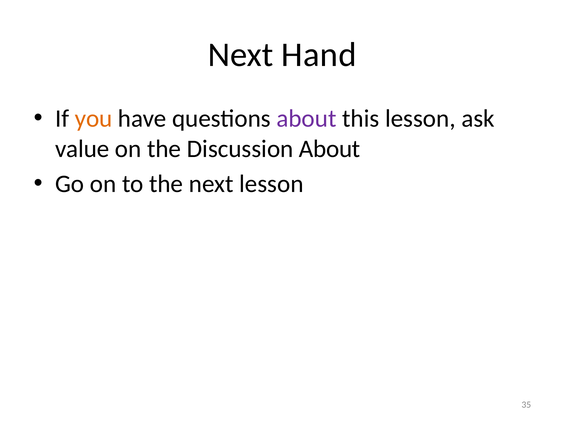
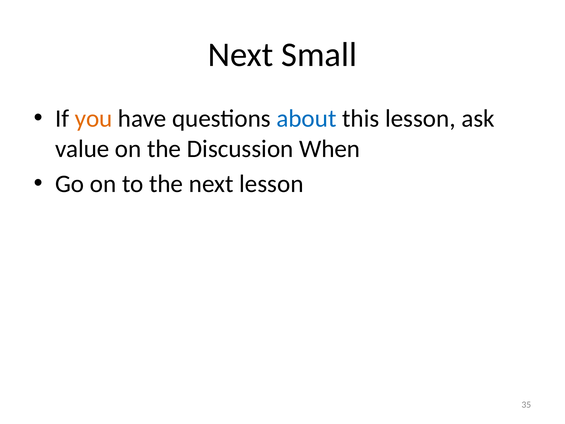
Hand: Hand -> Small (319, 55)
about colour: purple -> blue (306, 119)
Discussion About: About -> When (330, 149)
